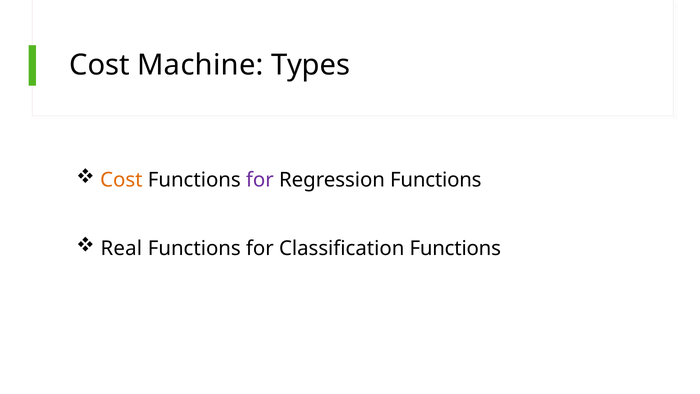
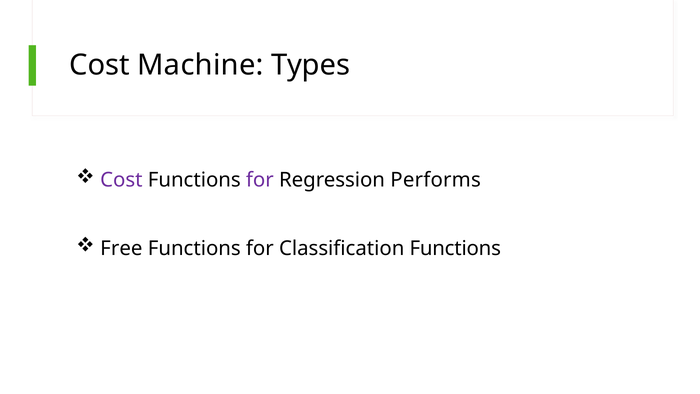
Cost colour: orange -> purple (121, 180)
Regression Functions: Functions -> Performs (436, 180)
Real: Real -> Free (121, 248)
